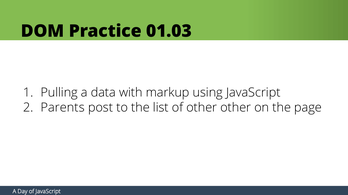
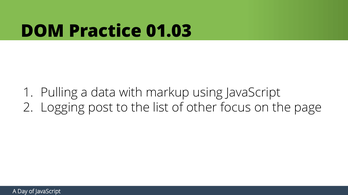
Parents: Parents -> Logging (63, 108)
other other: other -> focus (236, 108)
